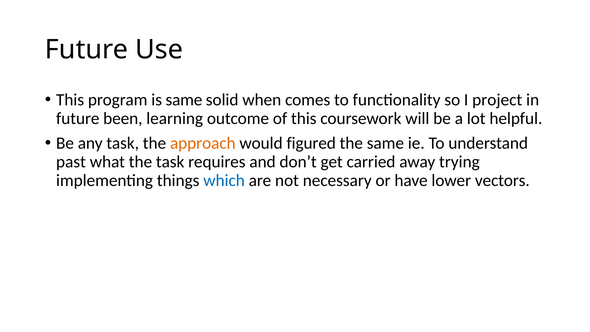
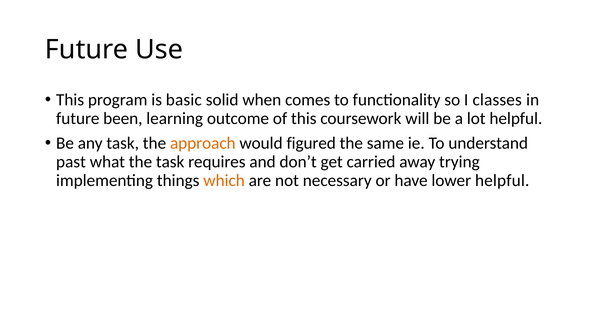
is same: same -> basic (184, 100)
project: project -> classes (497, 100)
which colour: blue -> orange (224, 180)
lower vectors: vectors -> helpful (502, 180)
